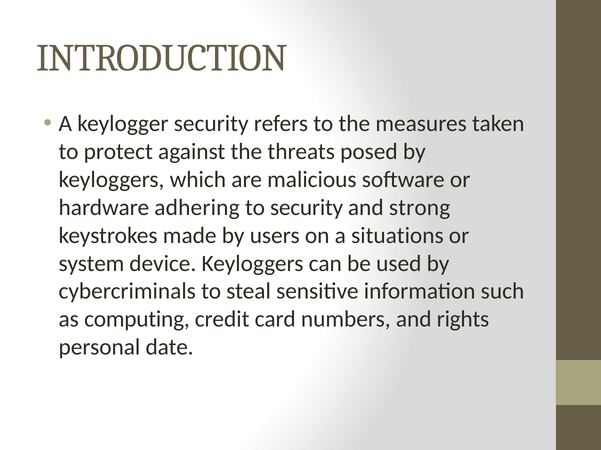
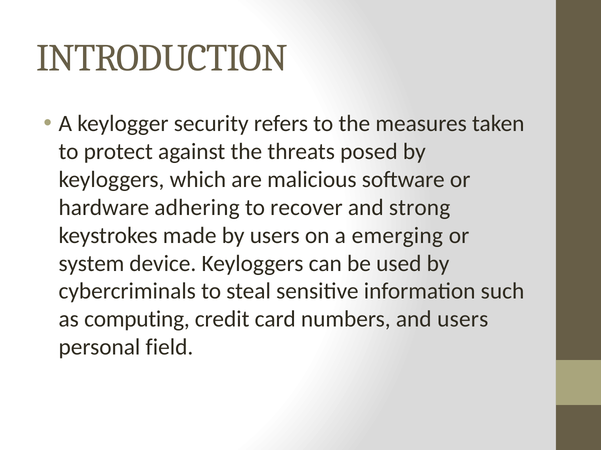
to security: security -> recover (306, 208)
situations: situations -> emerging (397, 236)
and rights: rights -> users (463, 320)
date: date -> field (169, 348)
